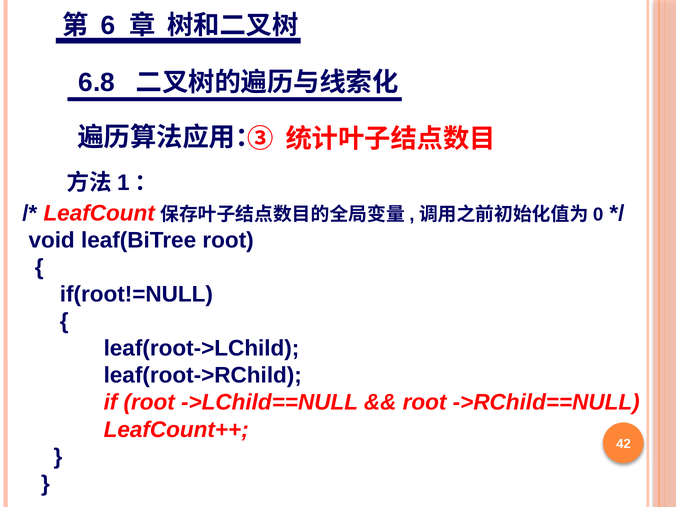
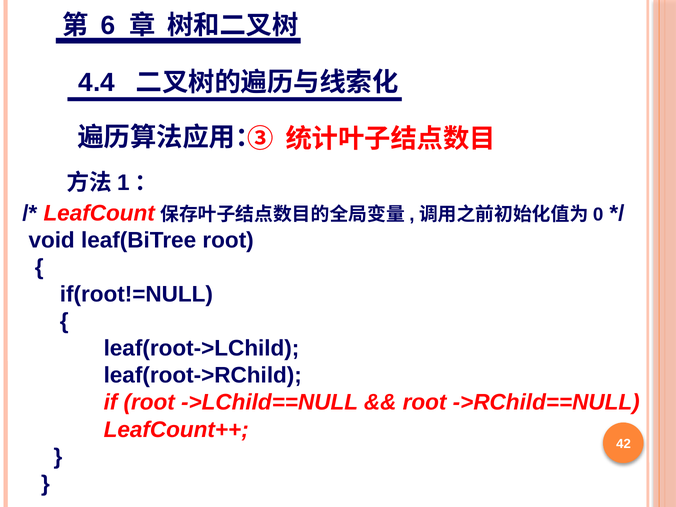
6.8: 6.8 -> 4.4 (97, 83)
